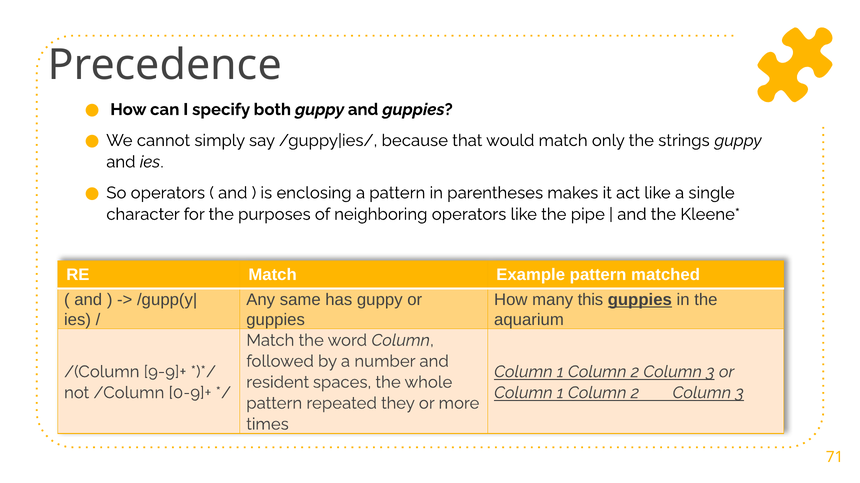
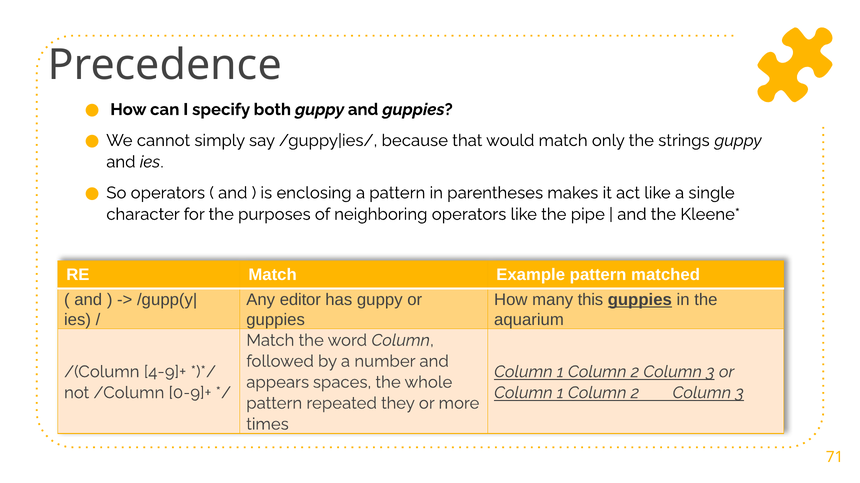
same: same -> editor (300, 300)
9-9]+: 9-9]+ -> 4-9]+ (165, 372)
resident: resident -> appears (278, 383)
